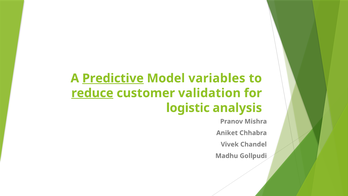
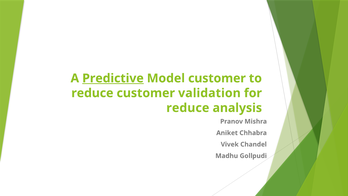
Model variables: variables -> customer (217, 78)
reduce underline: present -> none (92, 93)
logistic: logistic -> reduce (188, 108)
